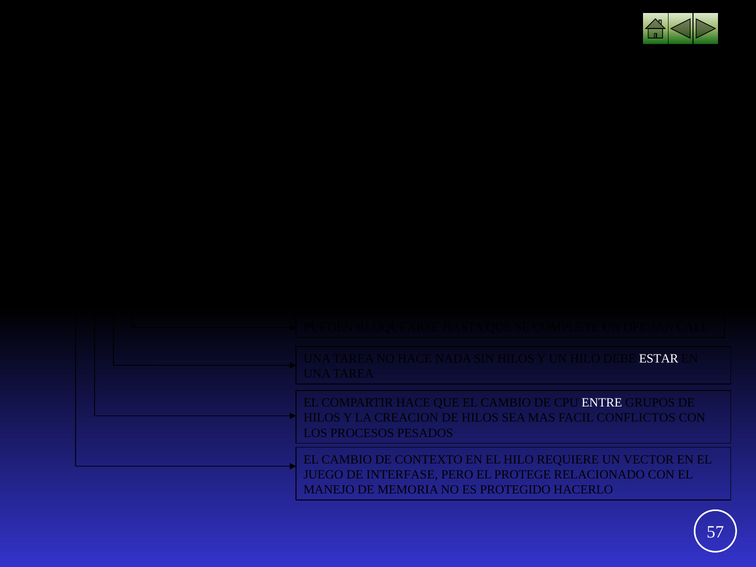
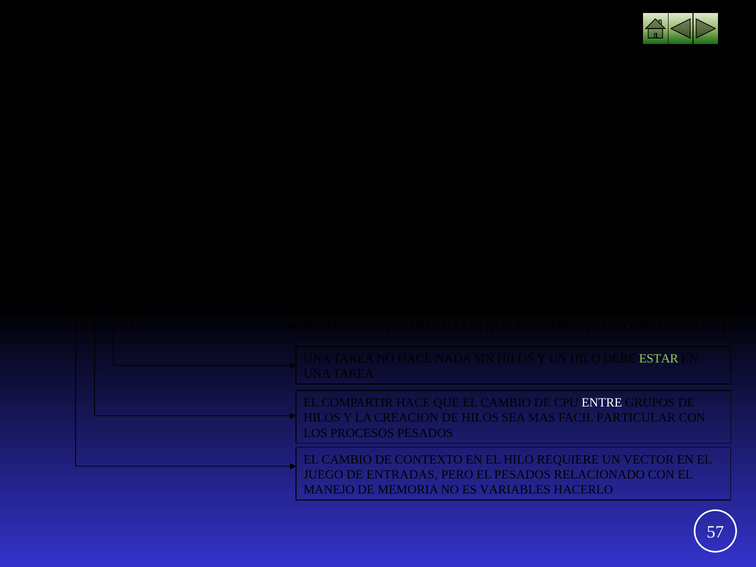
ESTAR colour: white -> light green (659, 359)
CONFLICTOS: CONFLICTOS -> PARTICULAR (636, 418)
INTERFASE: INTERFASE -> ENTRADAS (402, 475)
EL PROTEGE: PROTEGE -> PESADOS (522, 475)
PROTEGIDO: PROTEGIDO -> VARIABLES (515, 490)
